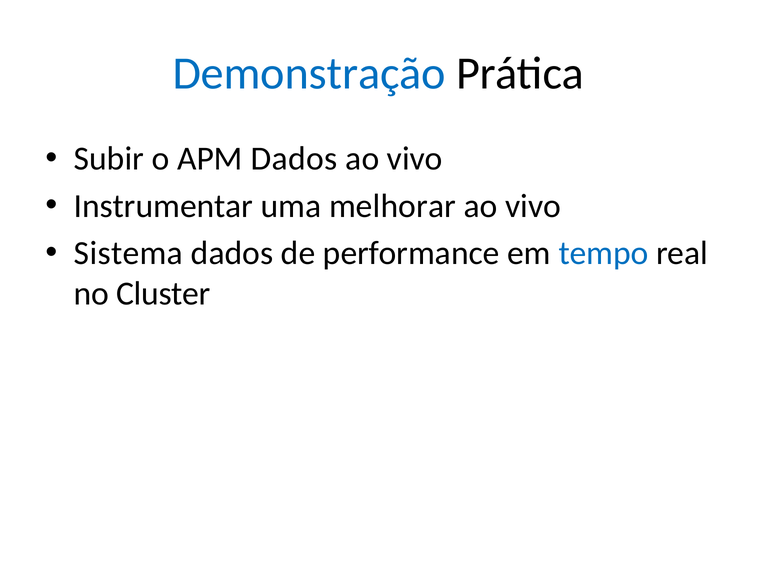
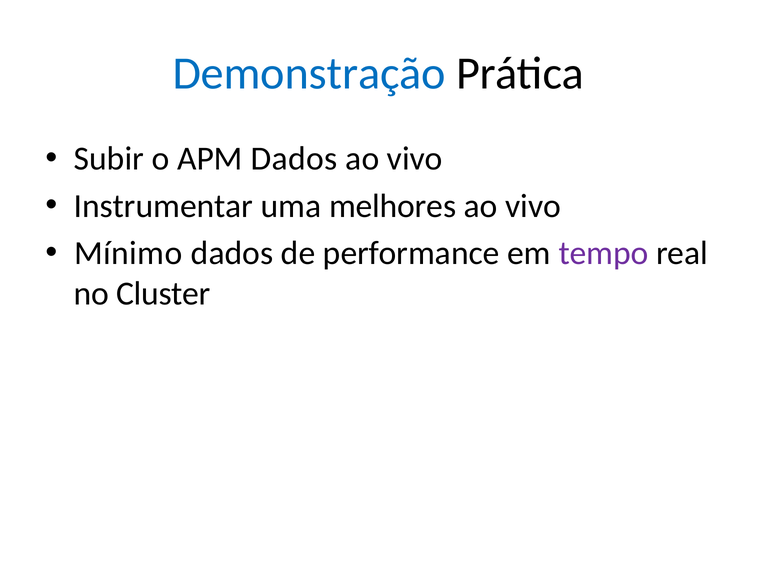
melhorar: melhorar -> melhores (393, 206)
Sistema: Sistema -> Mínimo (128, 253)
tempo colour: blue -> purple (604, 253)
